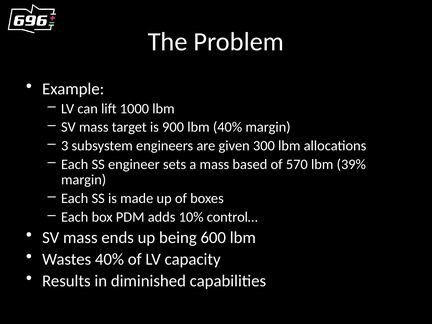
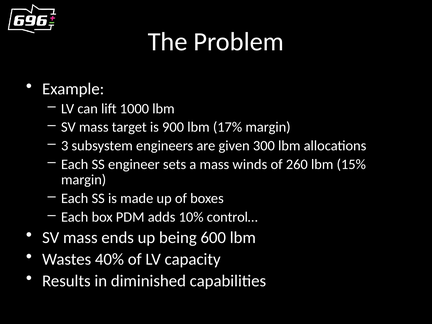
lbm 40%: 40% -> 17% (228, 127)
based: based -> winds (250, 164)
570: 570 -> 260 (297, 164)
39%: 39% -> 15% (351, 164)
